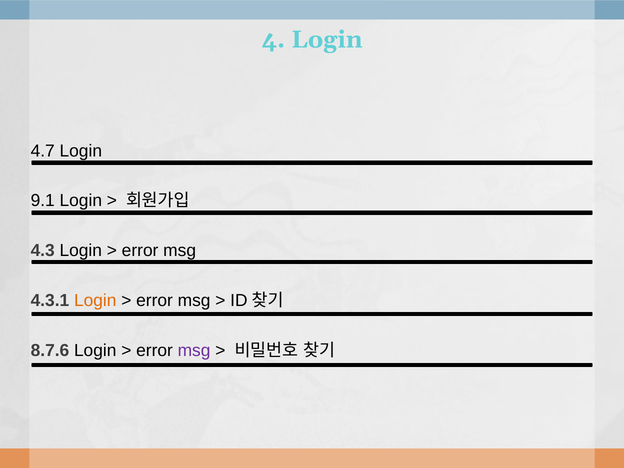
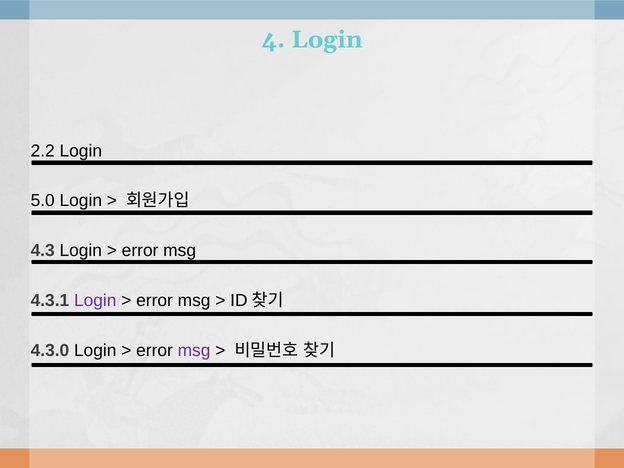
4.7: 4.7 -> 2.2 (43, 151)
9.1: 9.1 -> 5.0 (43, 201)
Login colour: orange -> purple (95, 301)
8.7.6: 8.7.6 -> 4.3.0 (50, 350)
